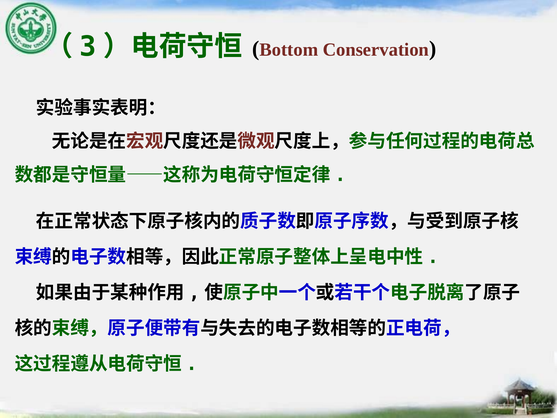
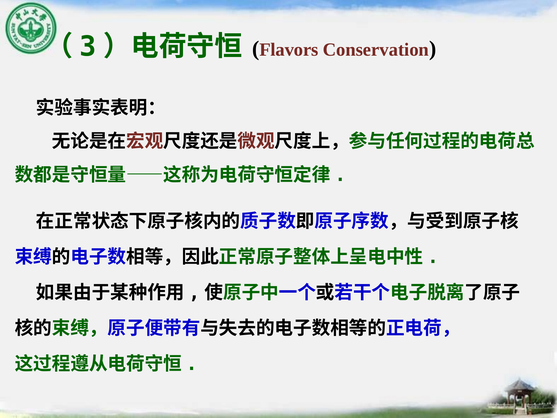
Bottom: Bottom -> Flavors (289, 50)
